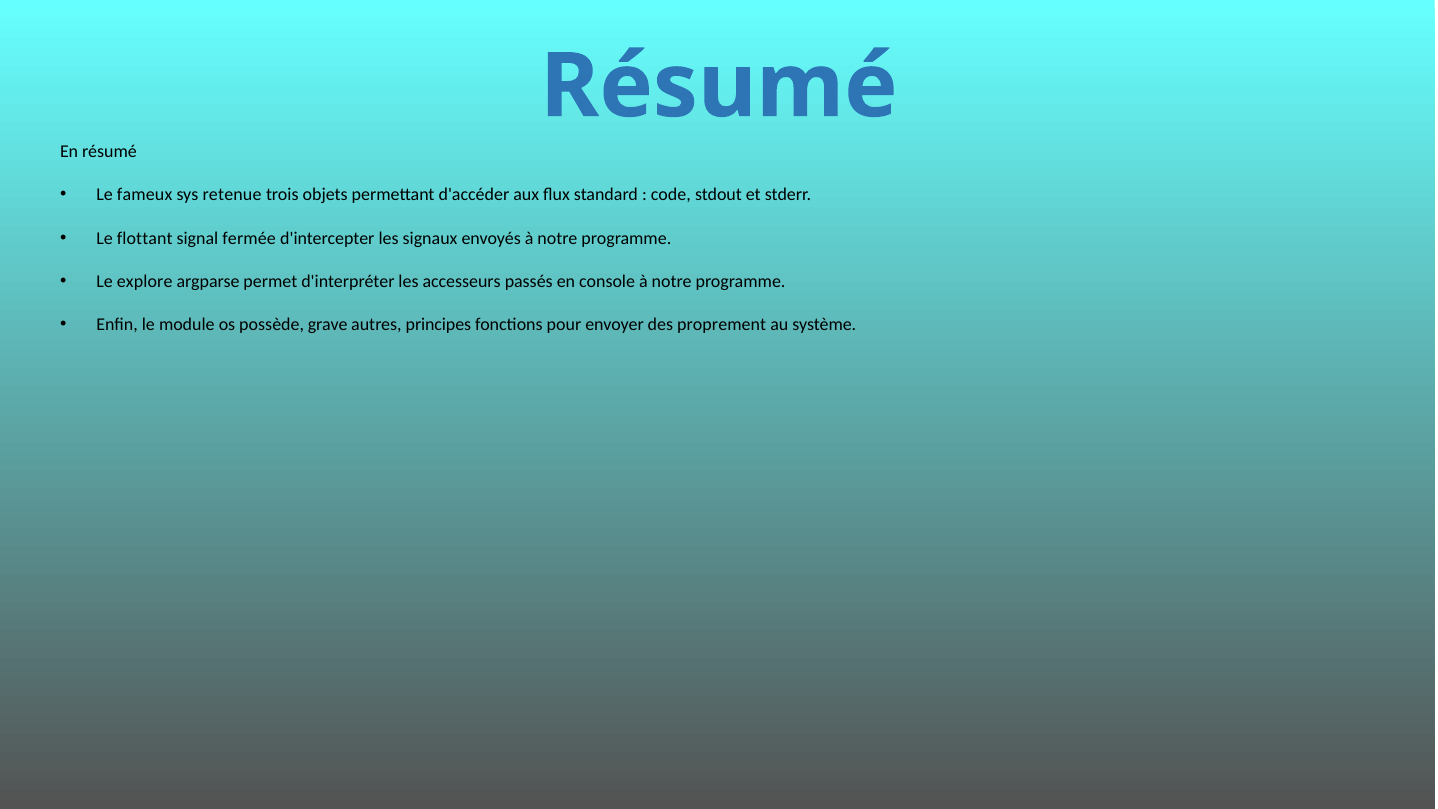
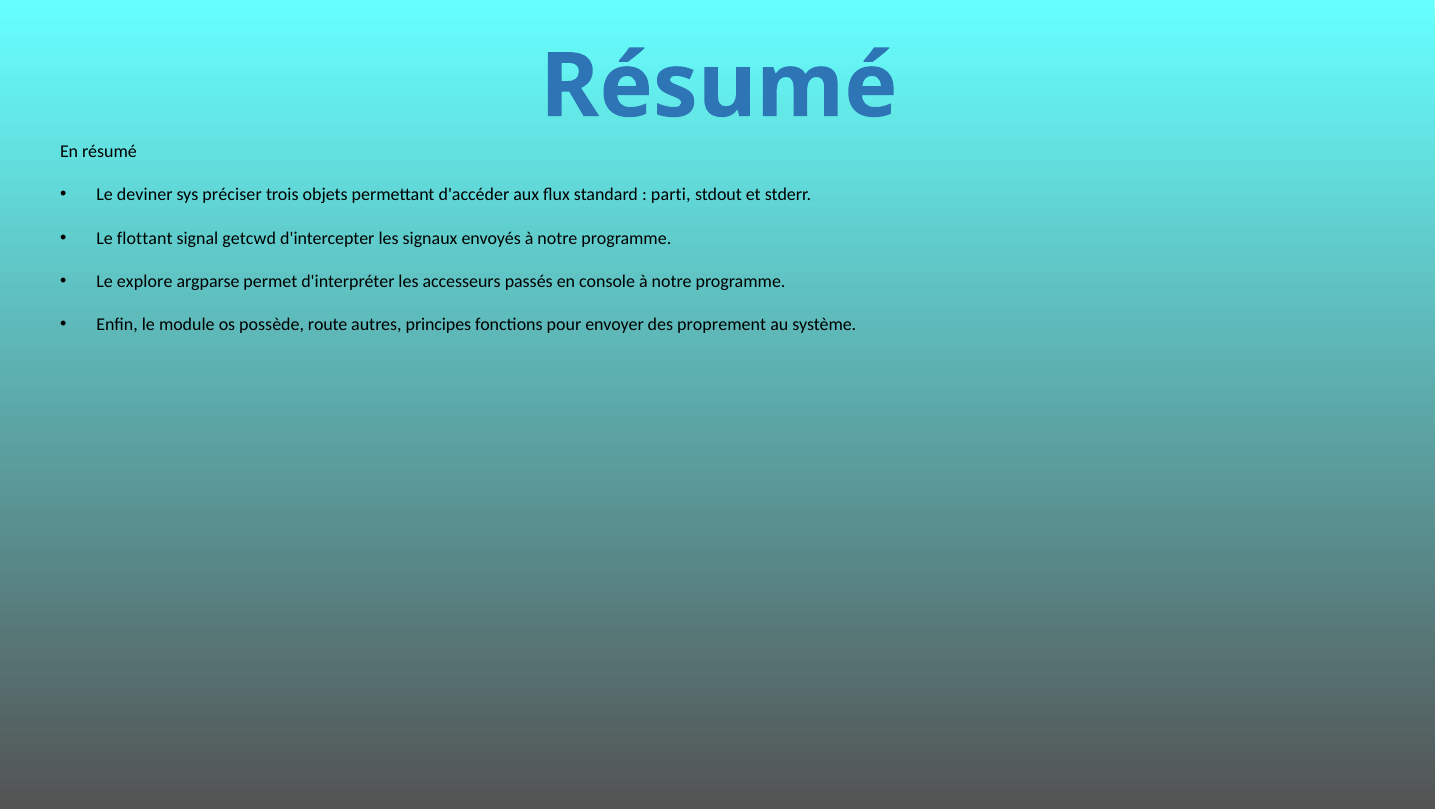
fameux: fameux -> deviner (145, 195)
retenue: retenue -> préciser (232, 195)
code: code -> parti (671, 195)
fermée: fermée -> getcwd (249, 238)
grave: grave -> route (328, 324)
